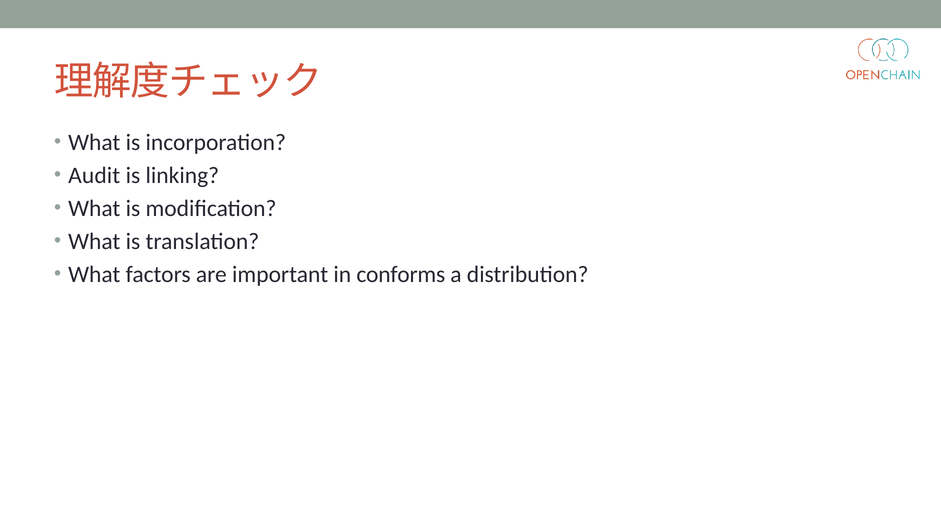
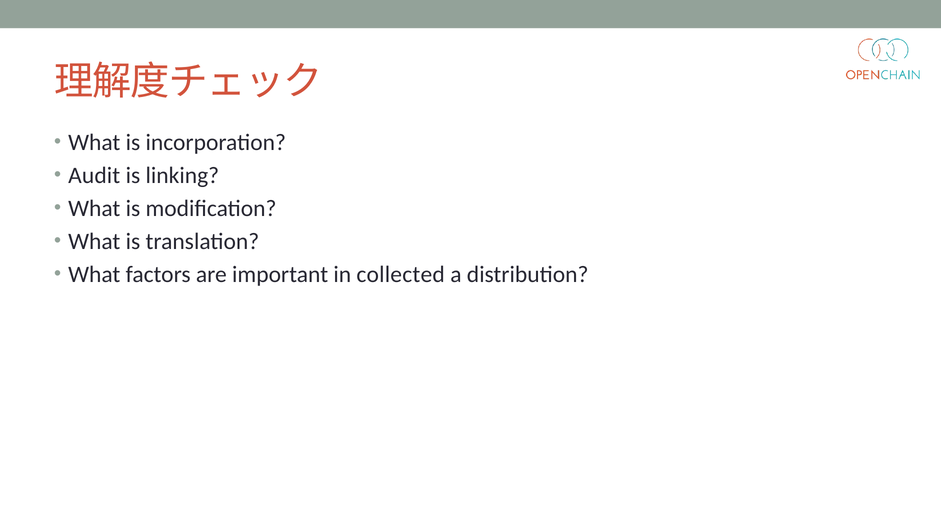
conforms: conforms -> collected (401, 275)
